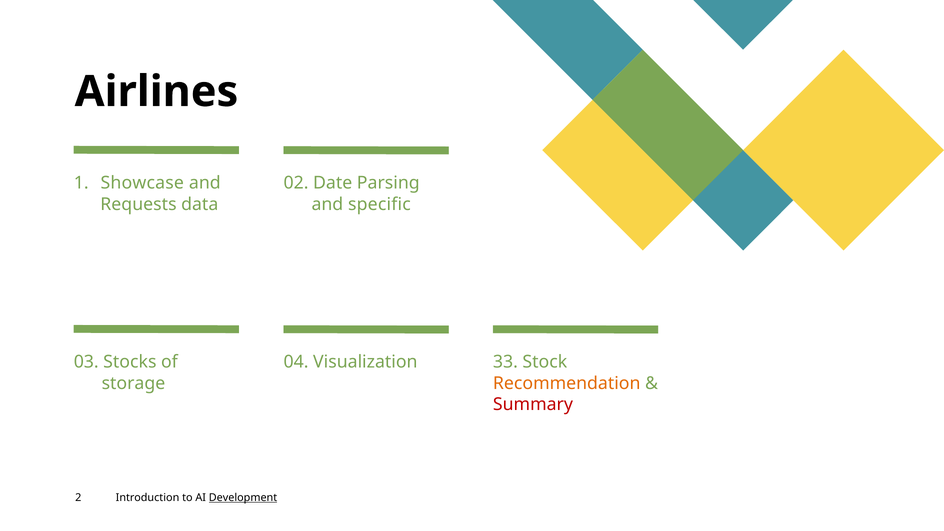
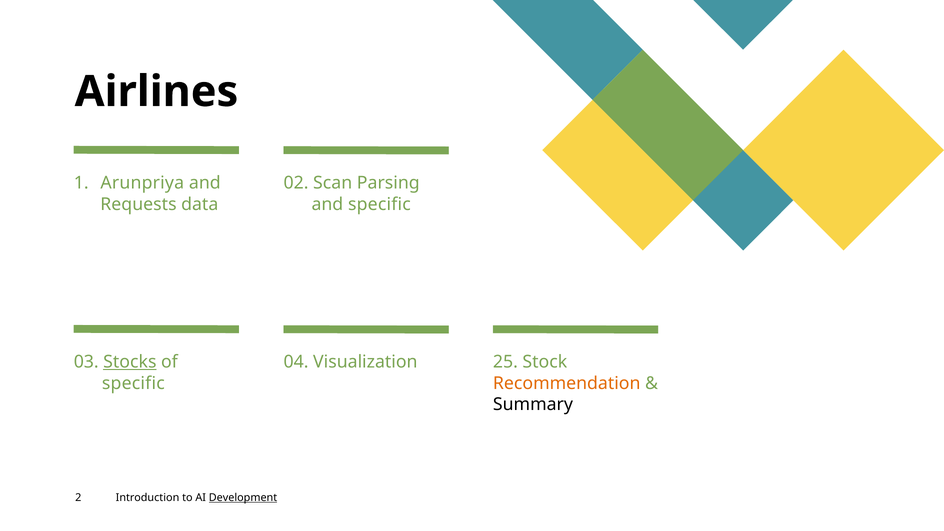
Showcase: Showcase -> Arunpriya (142, 183)
Date: Date -> Scan (333, 183)
Stocks underline: none -> present (130, 362)
33: 33 -> 25 (505, 362)
storage: storage -> specific (133, 383)
Summary colour: red -> black (533, 405)
